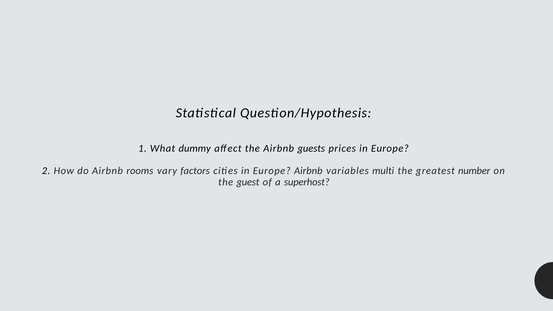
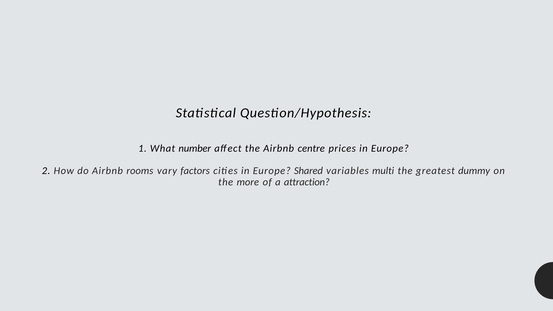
dummy: dummy -> number (195, 148)
guests: guests -> centre (311, 148)
Europe Airbnb: Airbnb -> Shared (308, 171)
number: number -> dummy (474, 171)
guest: guest -> more (248, 182)
superhost: superhost -> attraction (307, 182)
